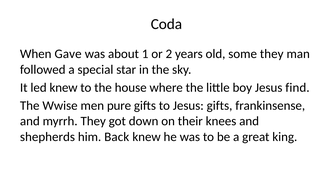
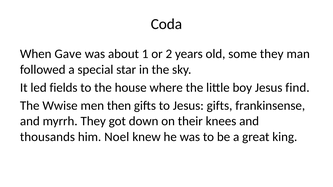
led knew: knew -> fields (63, 88)
pure: pure -> then (119, 106)
shepherds: shepherds -> thousands (47, 137)
Back: Back -> Noel (117, 137)
